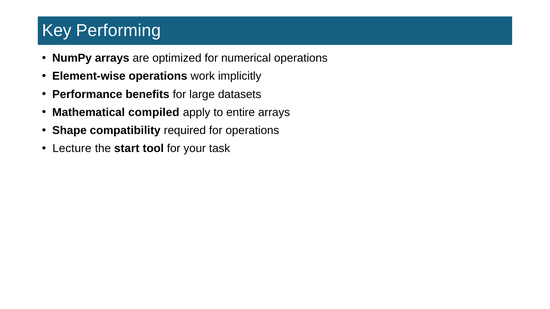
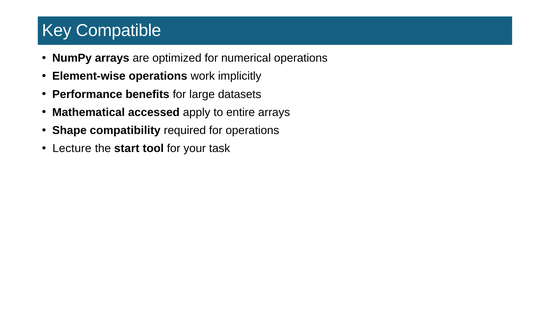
Performing: Performing -> Compatible (119, 31)
compiled: compiled -> accessed (154, 112)
